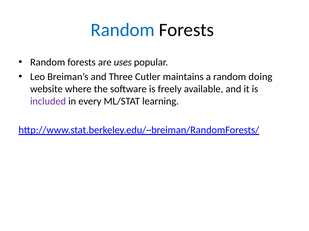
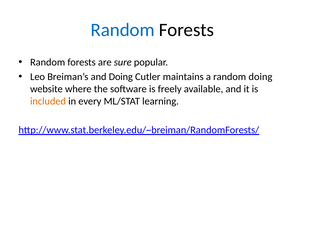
uses: uses -> sure (123, 63)
and Three: Three -> Doing (121, 77)
included colour: purple -> orange (48, 102)
